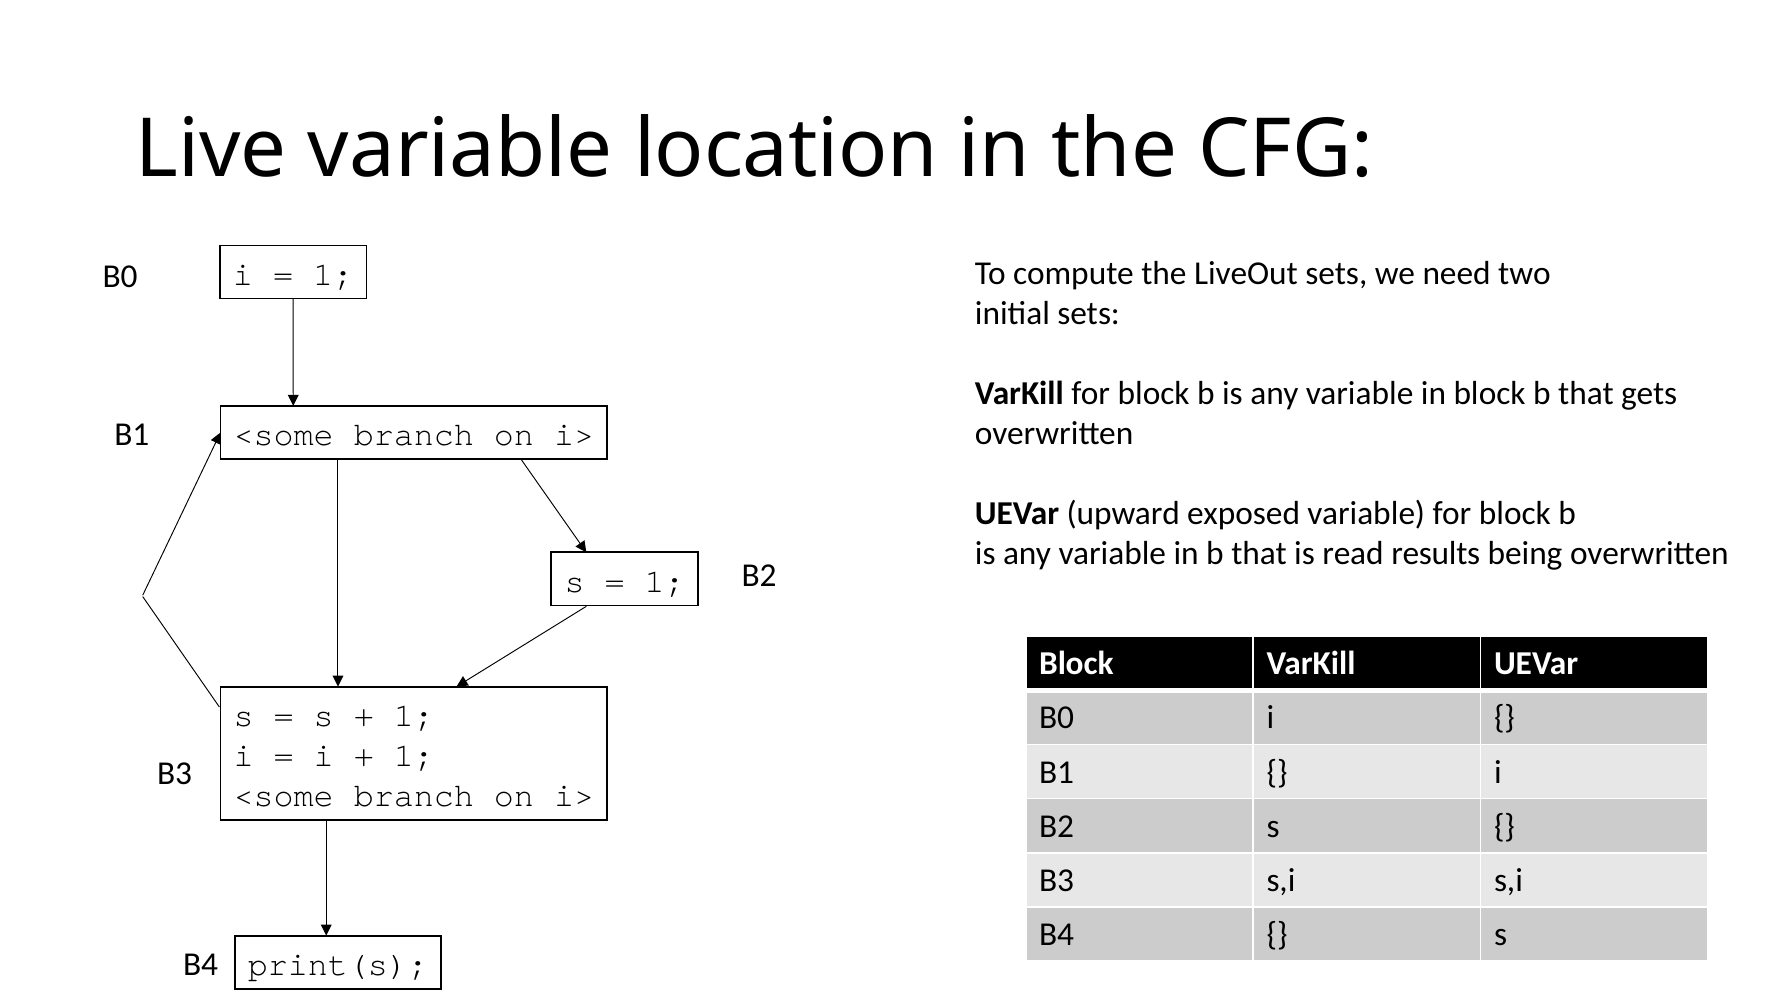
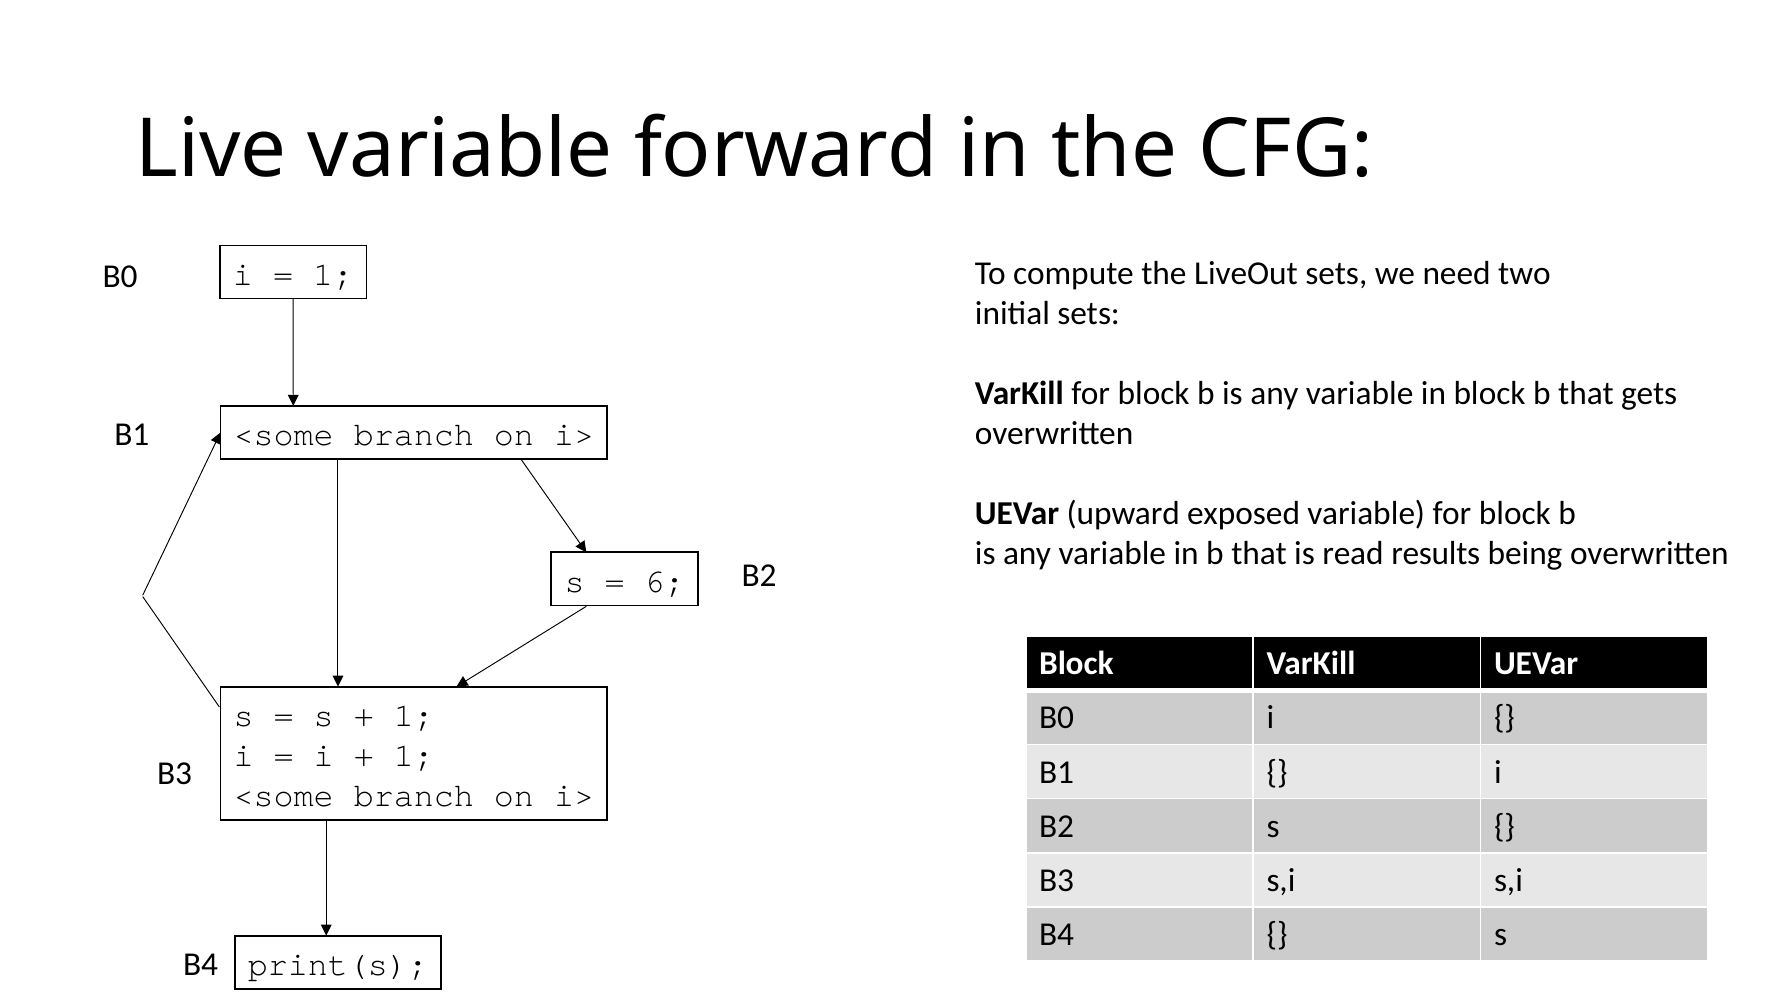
location: location -> forward (786, 150)
1: 1 -> 6 (665, 581)
